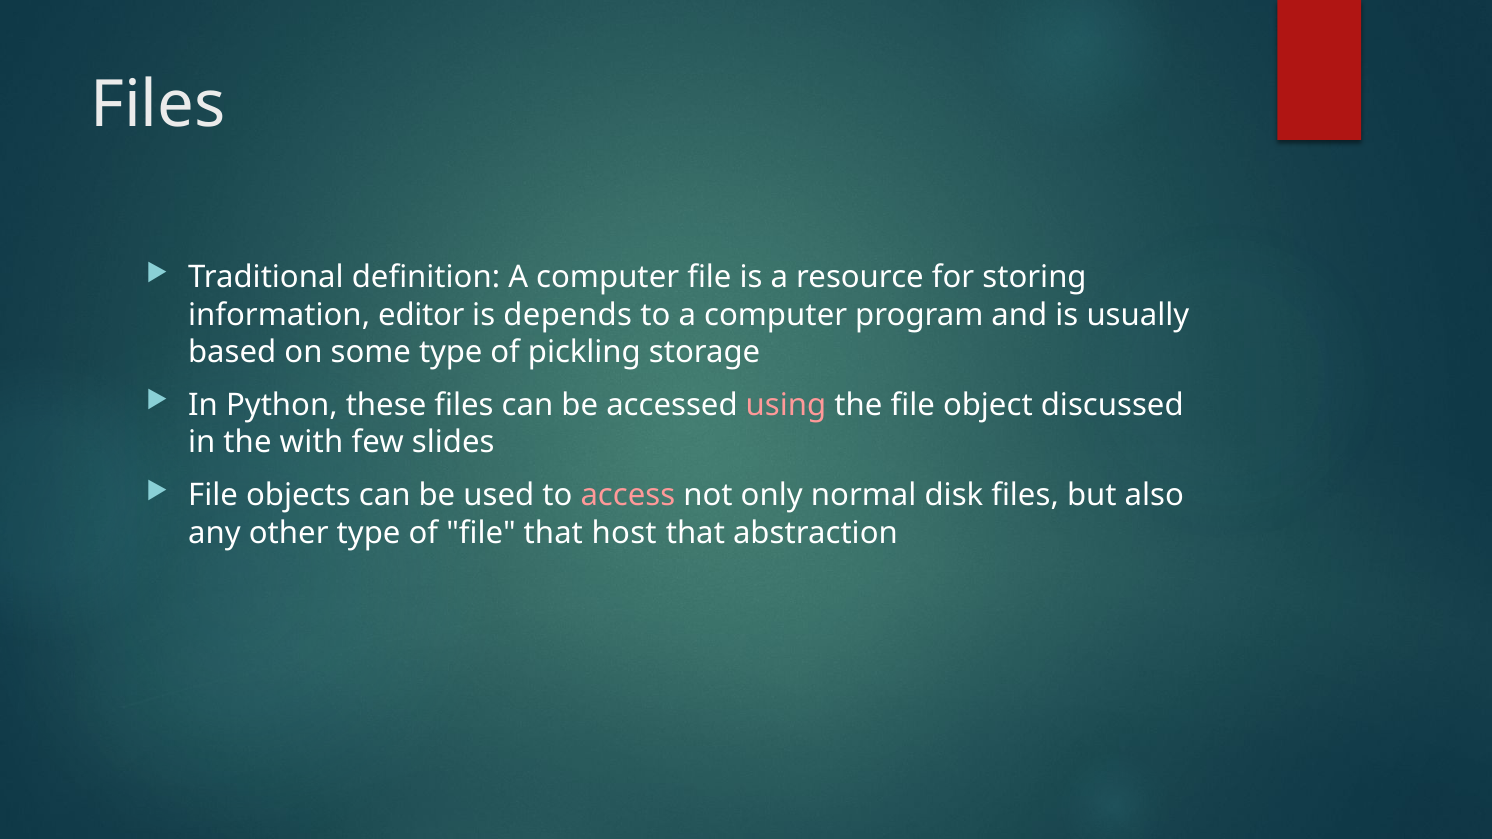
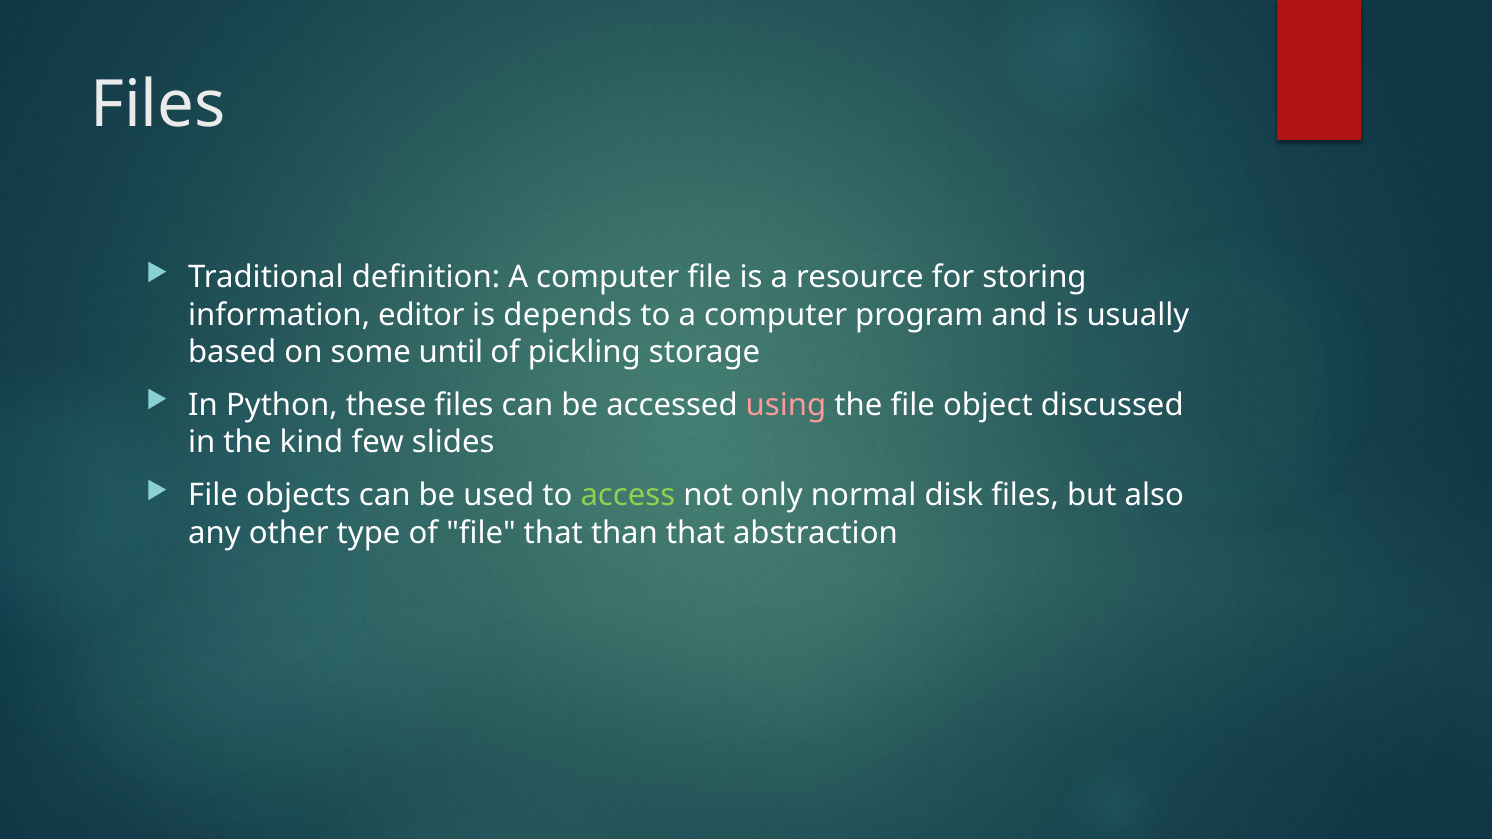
some type: type -> until (451, 352)
with: with -> kind (311, 443)
access colour: pink -> light green (628, 496)
host: host -> than (624, 533)
